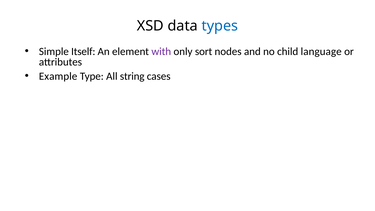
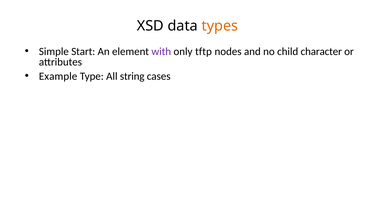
types colour: blue -> orange (220, 26)
Itself: Itself -> Start (83, 51)
sort: sort -> tftp (203, 51)
language: language -> character (321, 51)
